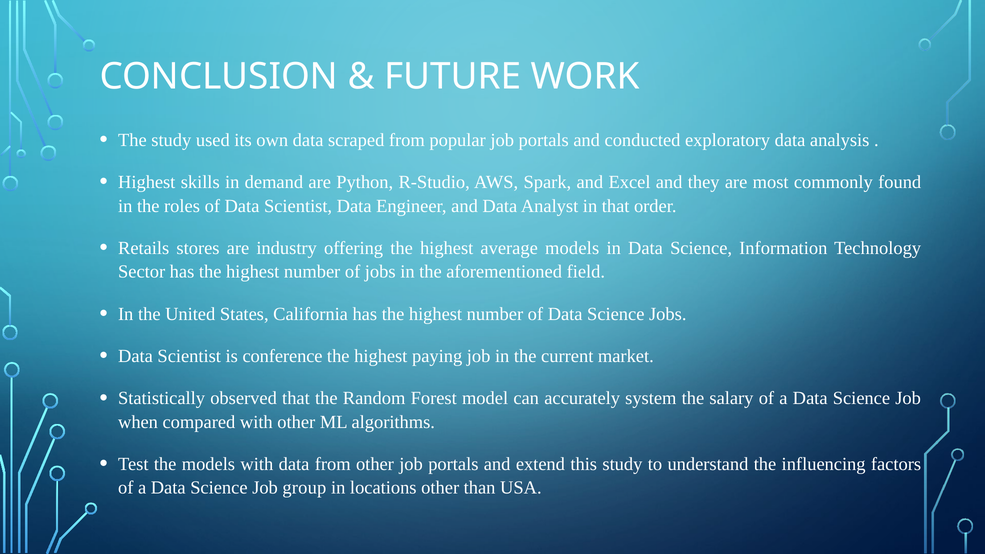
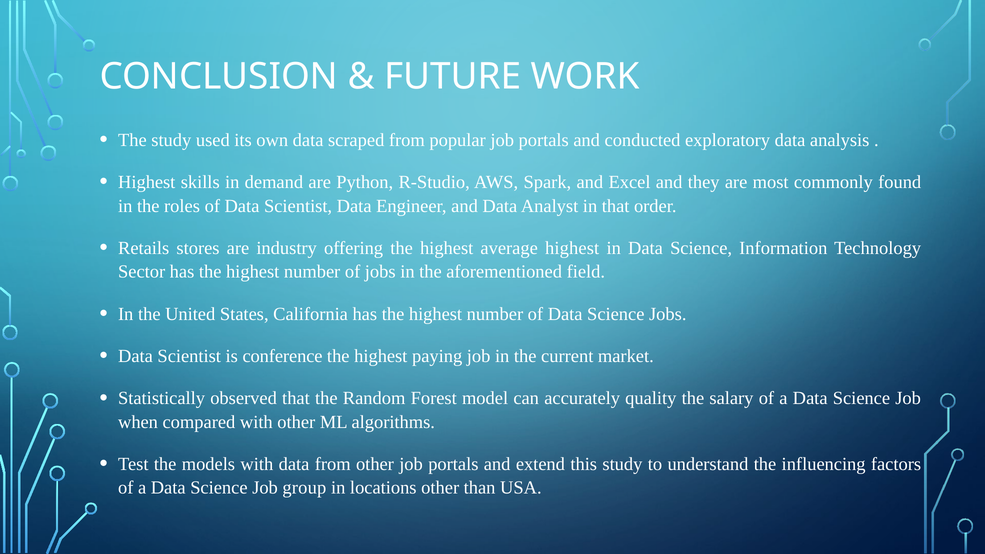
average models: models -> highest (572, 248)
system: system -> quality (651, 398)
